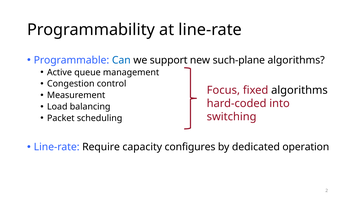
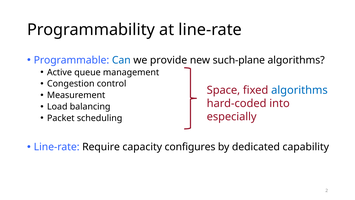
support: support -> provide (169, 60)
Focus: Focus -> Space (223, 90)
algorithms colour: black -> blue (299, 90)
switching: switching -> especially (232, 117)
operation: operation -> capability (306, 147)
